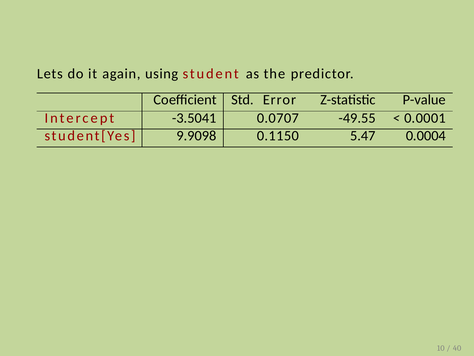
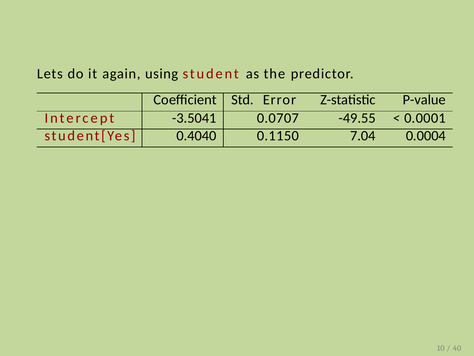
9.9098: 9.9098 -> 0.4040 (196, 136)
5.47: 5.47 -> 7.04 (363, 136)
